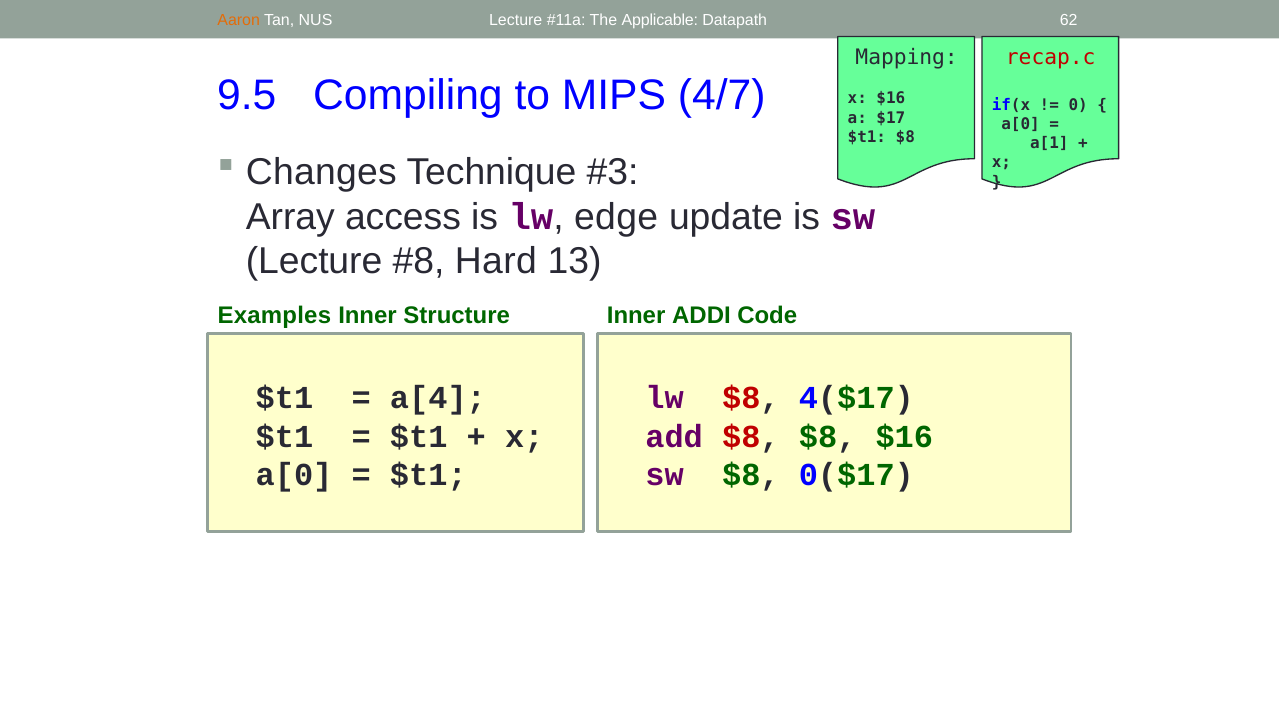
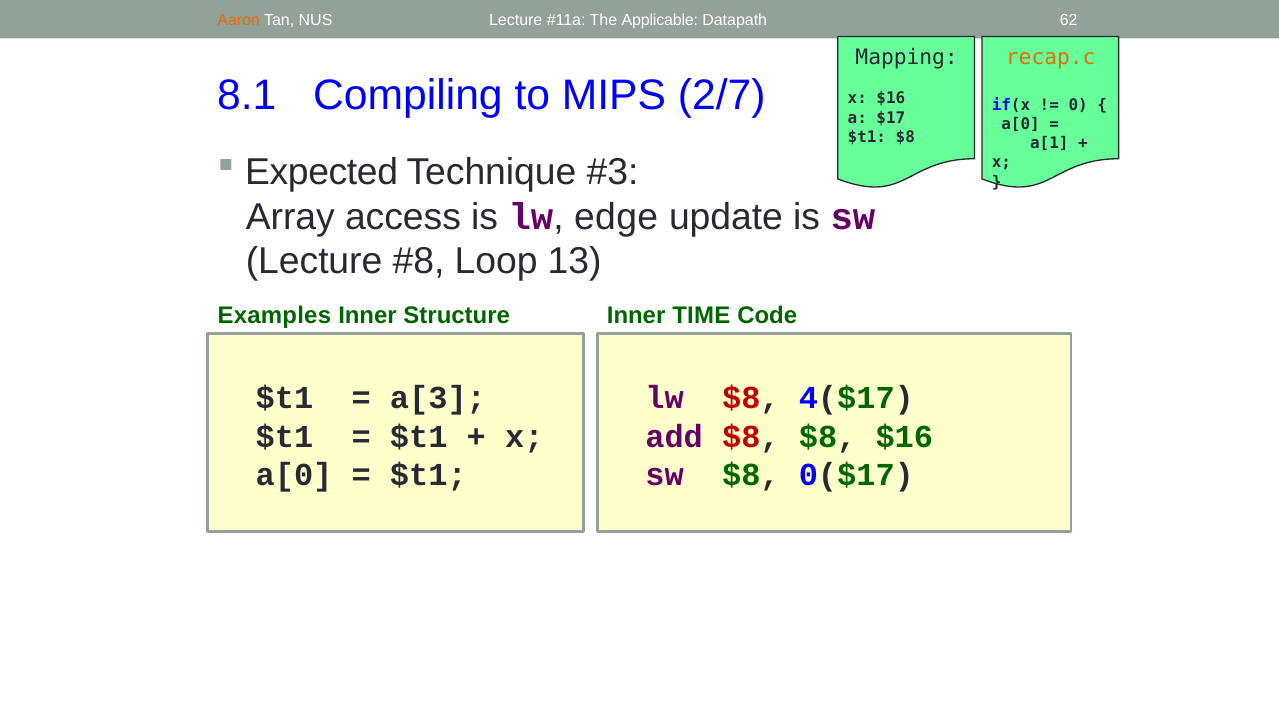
recap.c colour: red -> orange (1051, 57)
9.5: 9.5 -> 8.1 (247, 95)
4/7: 4/7 -> 2/7 (722, 95)
Changes: Changes -> Expected (322, 172)
Hard: Hard -> Loop (496, 261)
ADDI: ADDI -> TIME (701, 315)
a[4: a[4 -> a[3 (438, 398)
